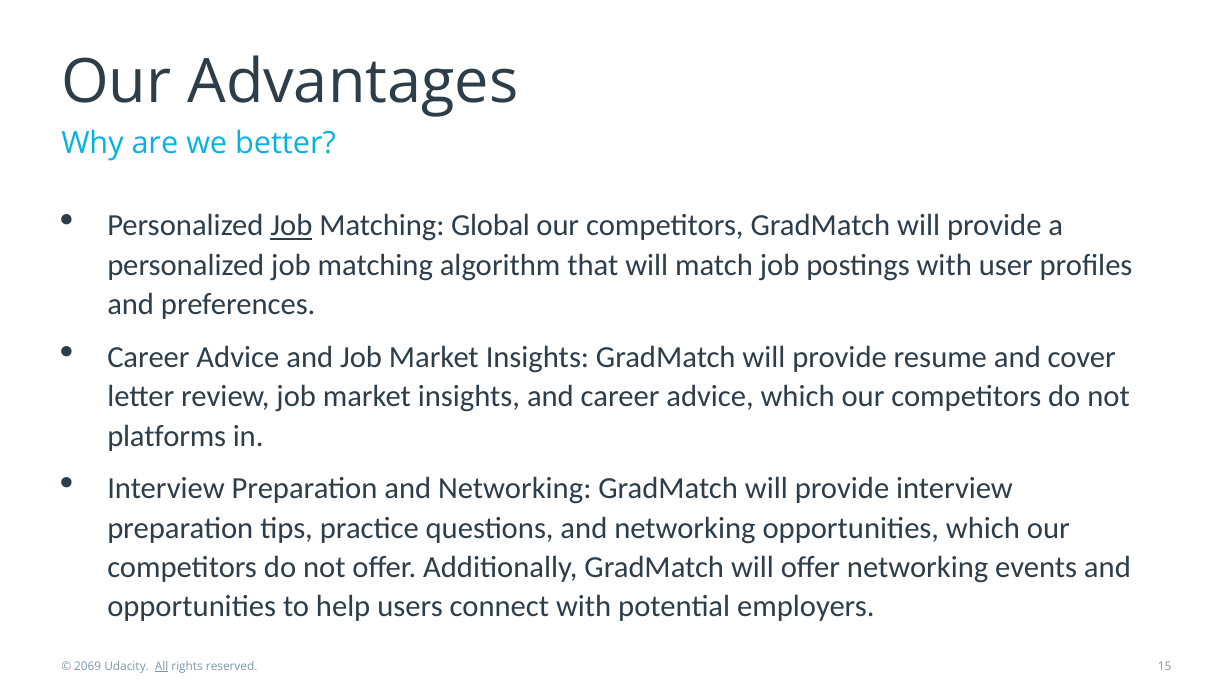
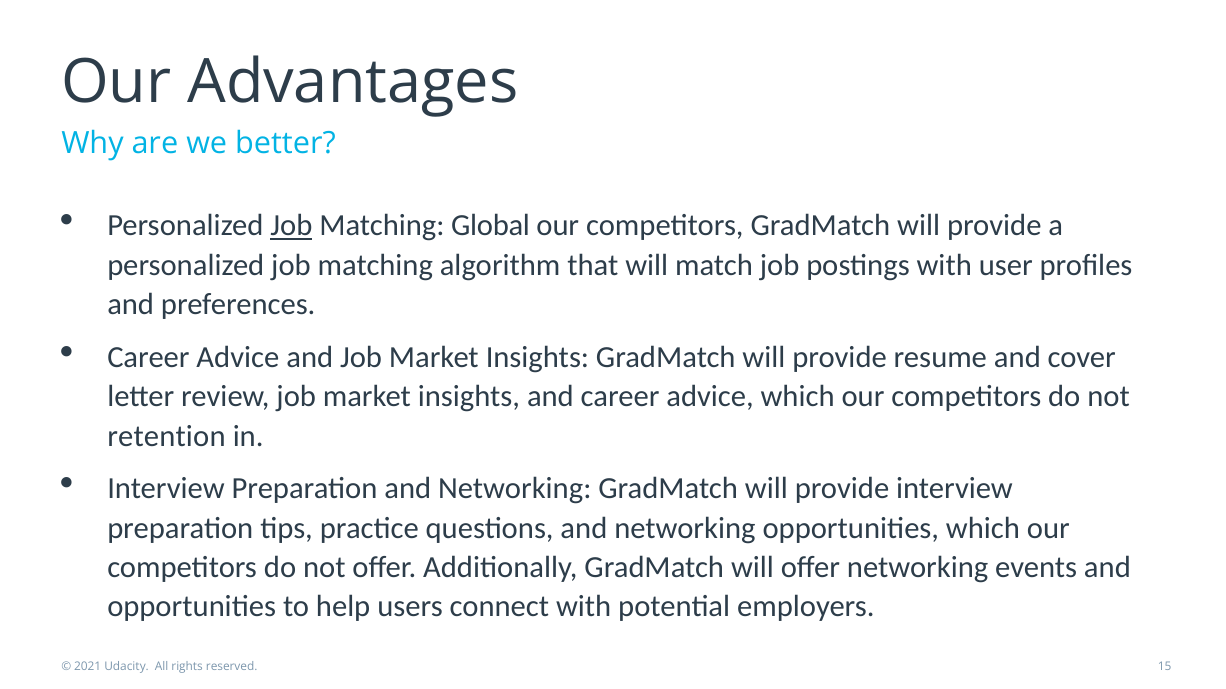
platforms: platforms -> retention (166, 436)
2069: 2069 -> 2021 (88, 667)
All underline: present -> none (162, 667)
